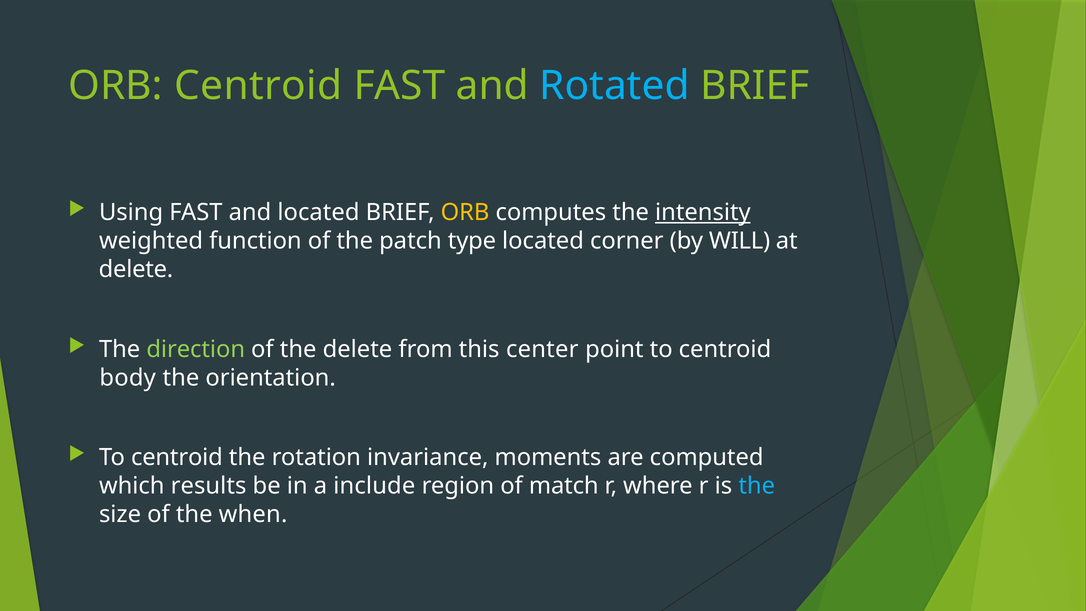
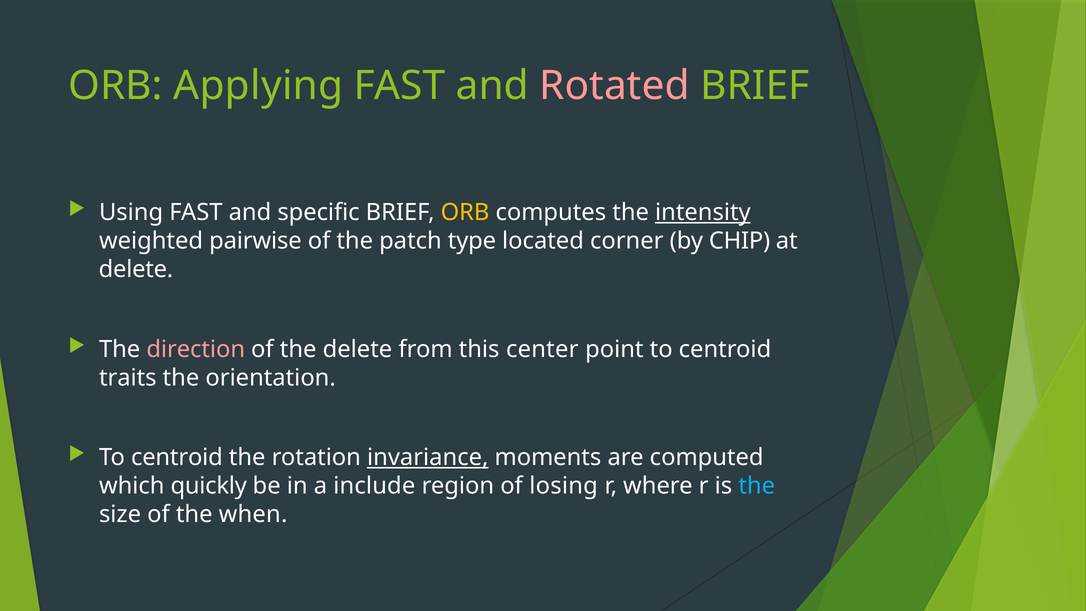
ORB Centroid: Centroid -> Applying (258, 86)
Rotated colour: light blue -> pink (614, 86)
and located: located -> specific (319, 212)
function: function -> pairwise (255, 241)
WILL: WILL -> CHIP (740, 241)
direction colour: light green -> pink (196, 349)
body: body -> traits (128, 378)
invariance underline: none -> present (428, 457)
results: results -> quickly (209, 486)
match: match -> losing (564, 486)
